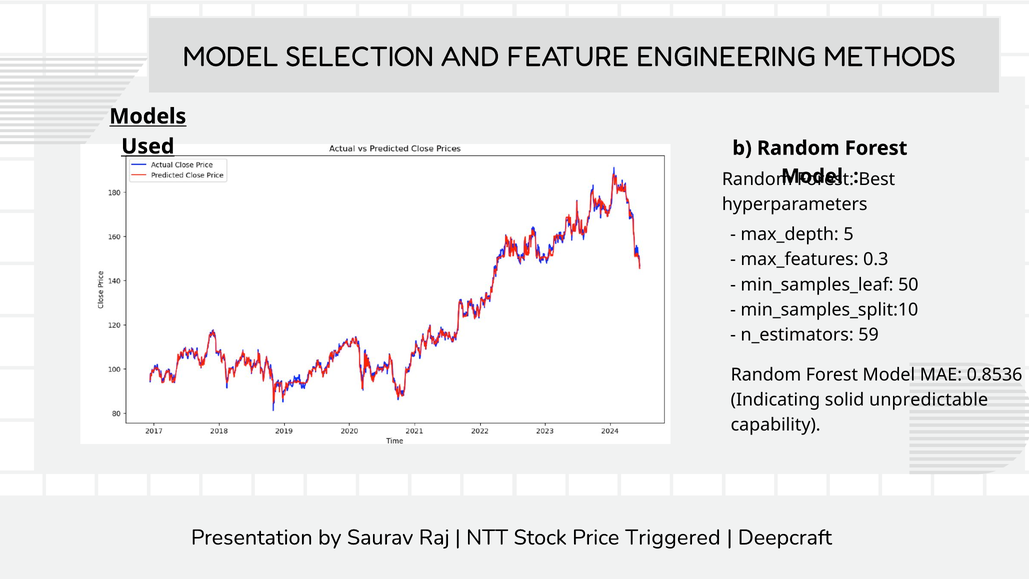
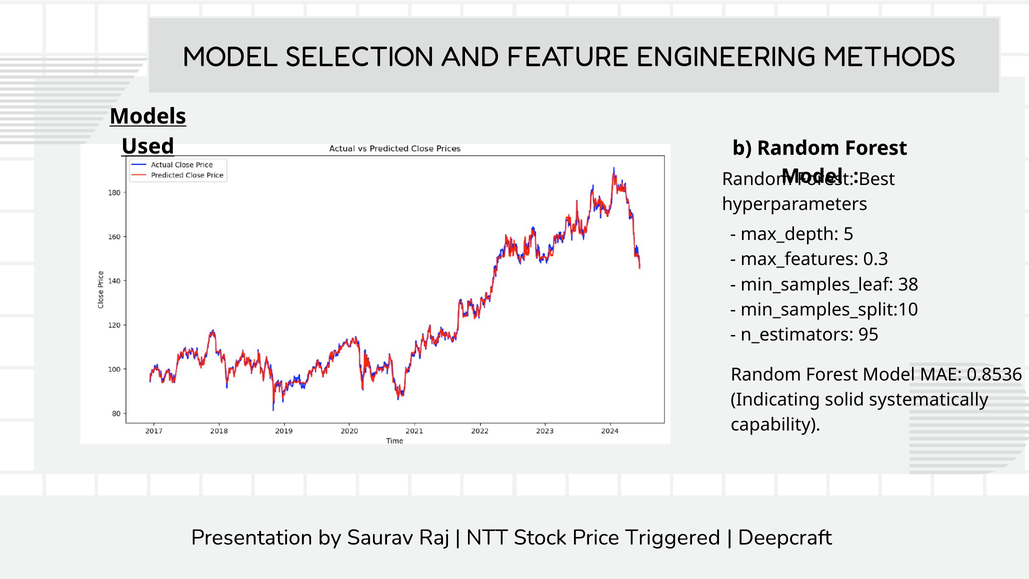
50: 50 -> 38 (908, 285)
59: 59 -> 95 (869, 335)
unpredictable: unpredictable -> systematically (929, 400)
